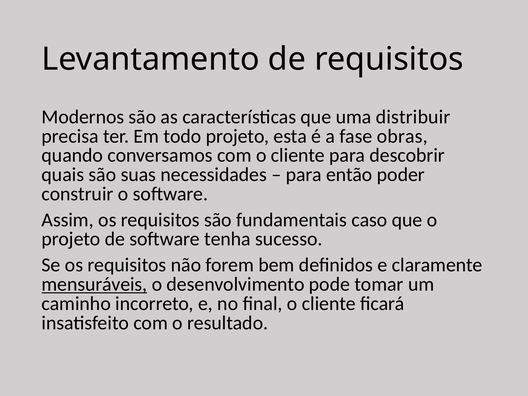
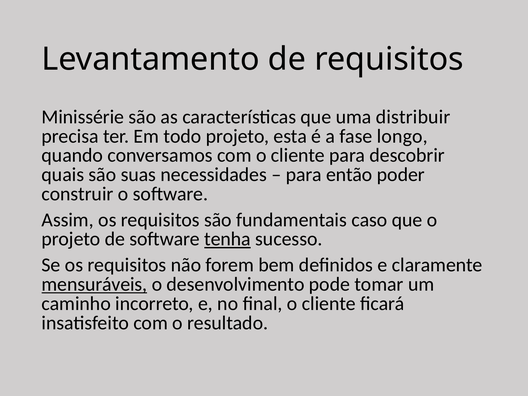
Modernos: Modernos -> Minissérie (83, 117)
obras: obras -> longo (402, 136)
tenha underline: none -> present (228, 239)
